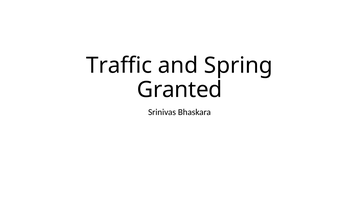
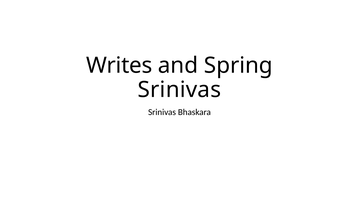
Traffic: Traffic -> Writes (119, 66)
Granted: Granted -> Srinivas (179, 90)
